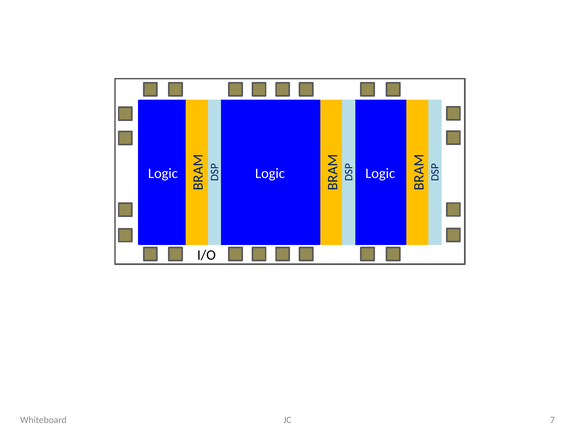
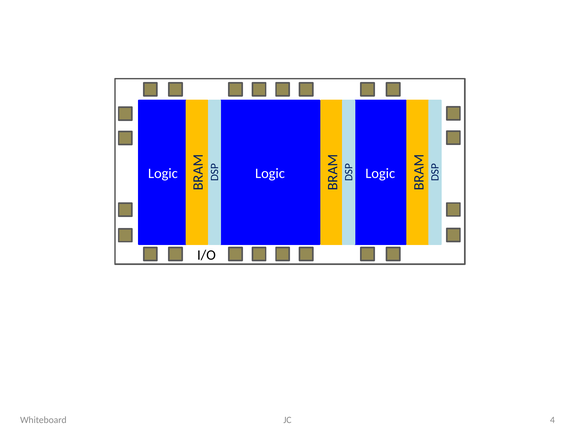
7: 7 -> 4 (552, 420)
